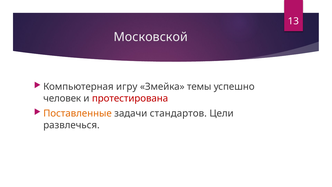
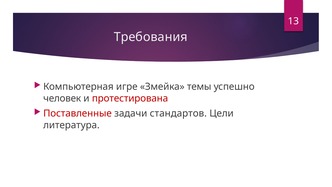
Московской: Московской -> Требования (151, 37)
игру: игру -> игре (127, 87)
Поставленные colour: orange -> red (78, 113)
развлечься: развлечься -> литература (71, 125)
